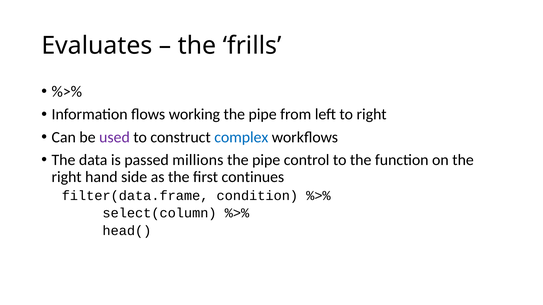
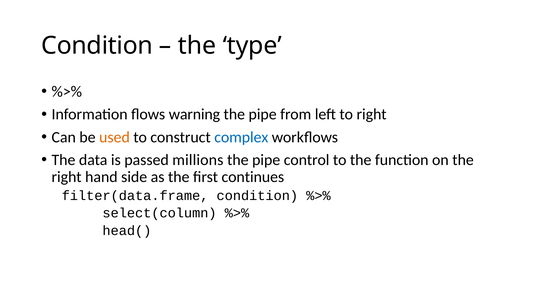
Evaluates: Evaluates -> Condition (97, 46)
frills: frills -> type (252, 46)
working: working -> warning (194, 115)
used colour: purple -> orange (114, 137)
